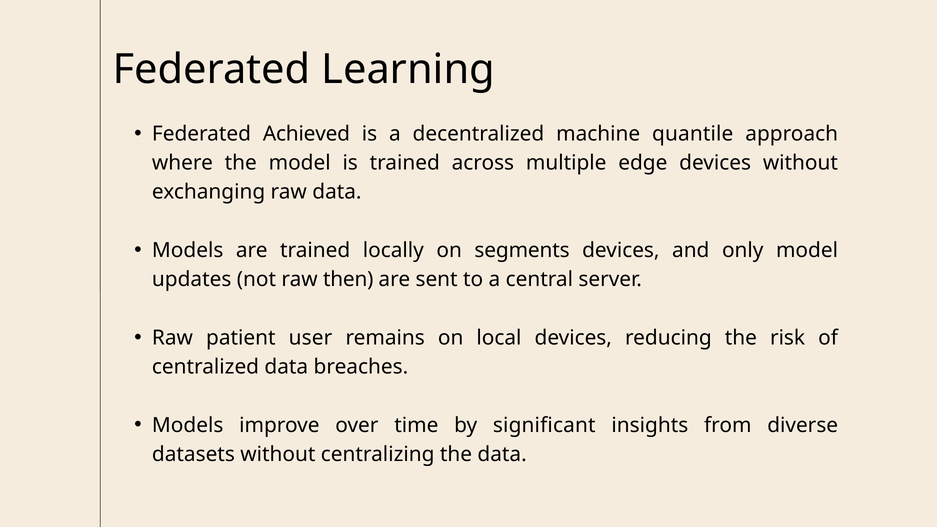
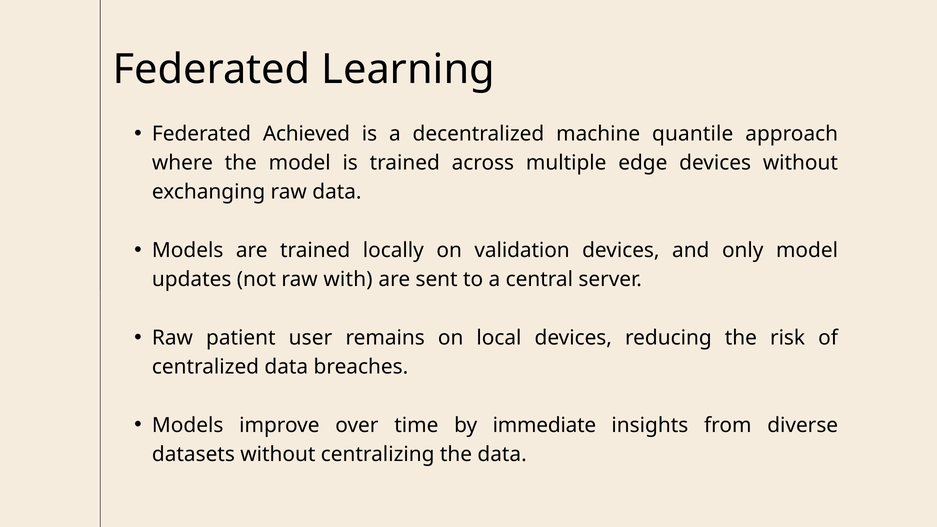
segments: segments -> validation (522, 250)
then: then -> with (348, 280)
significant: significant -> immediate (544, 425)
